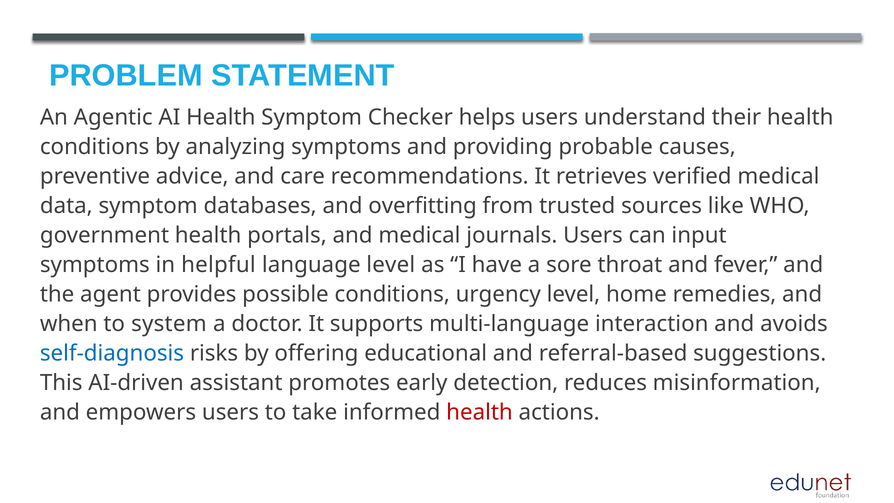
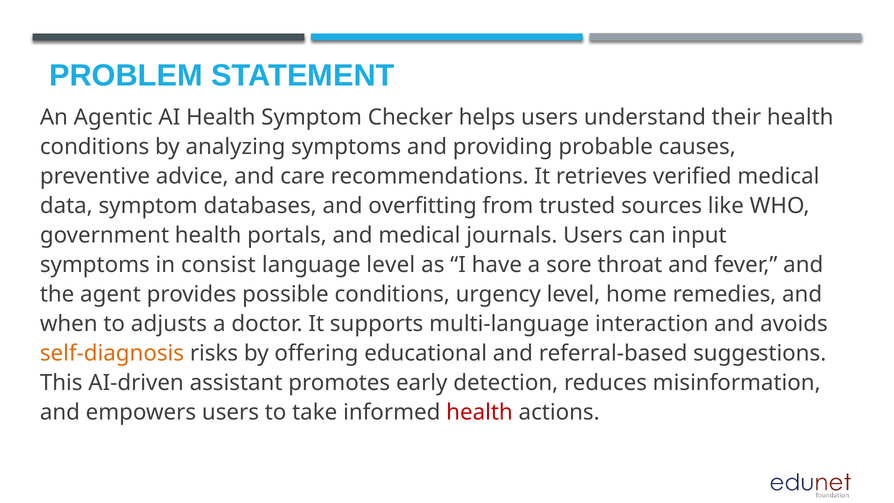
helpful: helpful -> consist (218, 265)
system: system -> adjusts (169, 324)
self-diagnosis colour: blue -> orange (112, 353)
